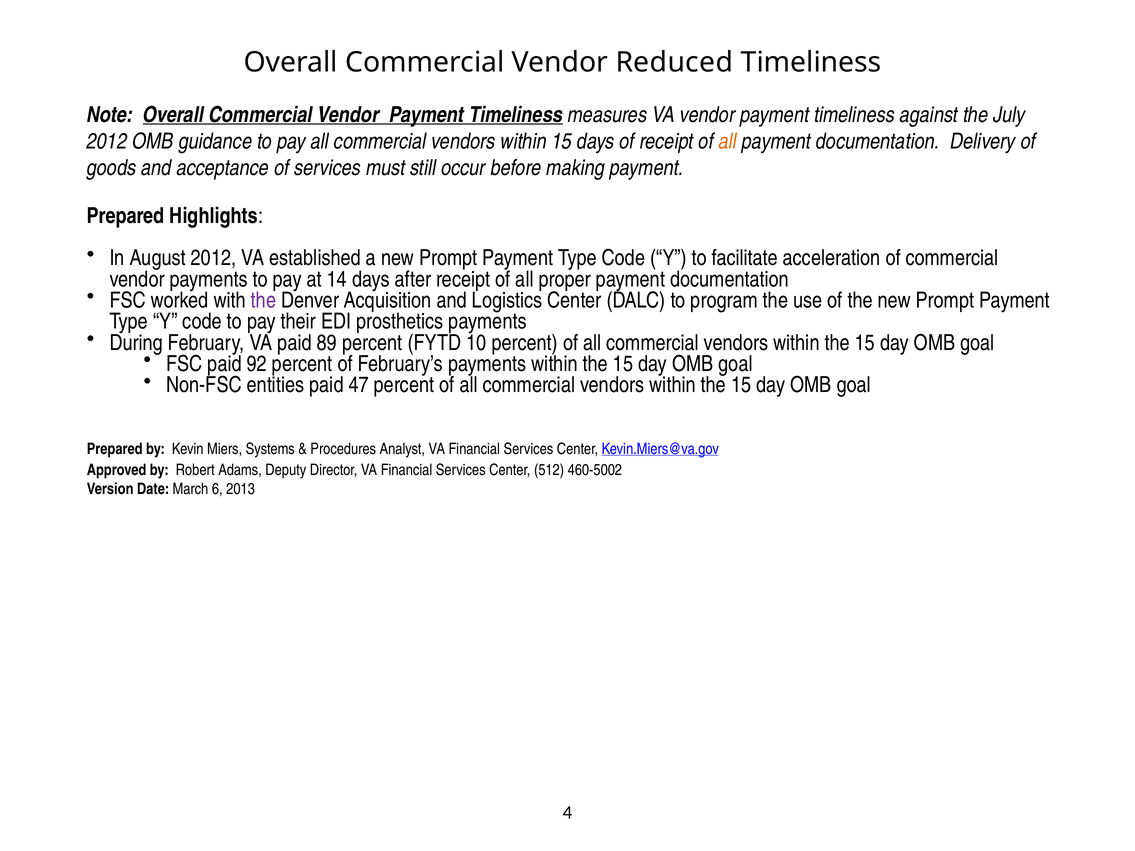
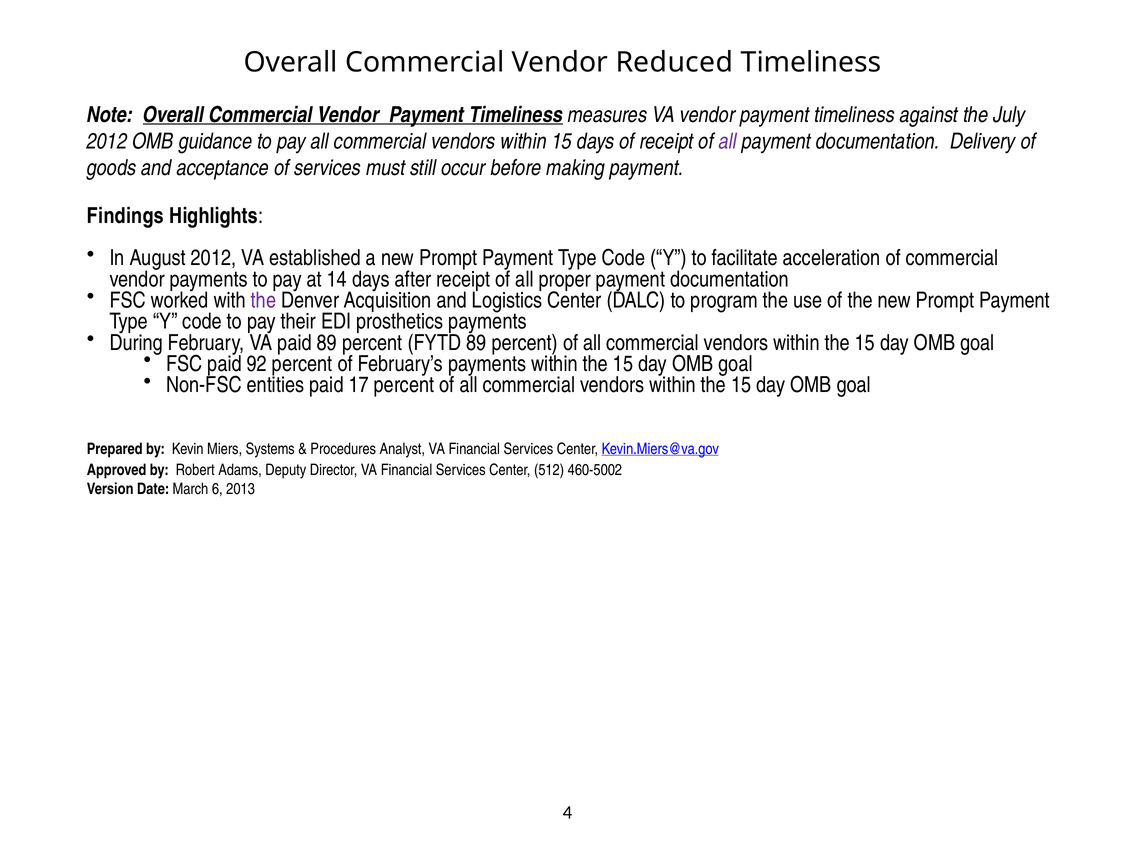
all colour: orange -> purple (728, 141)
Prepared: Prepared -> Findings (125, 216)
FYTD 10: 10 -> 89 (476, 343)
47: 47 -> 17 (359, 385)
